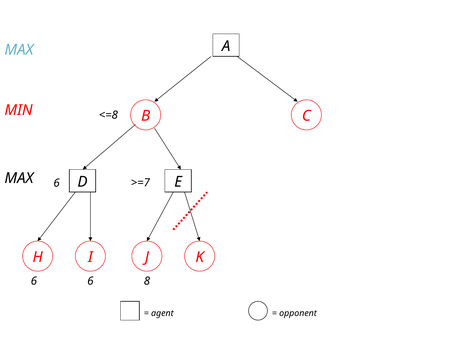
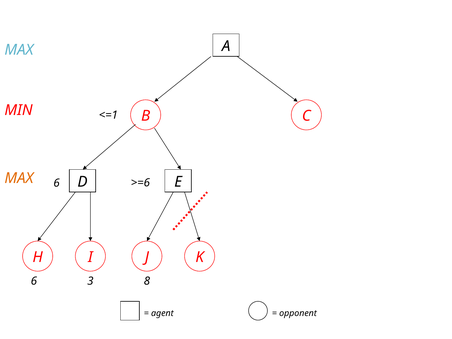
<=8: <=8 -> <=1 (108, 115)
MAX colour: black -> orange (19, 178)
>=7: >=7 -> >=6 (140, 183)
6 6: 6 -> 3 (90, 281)
